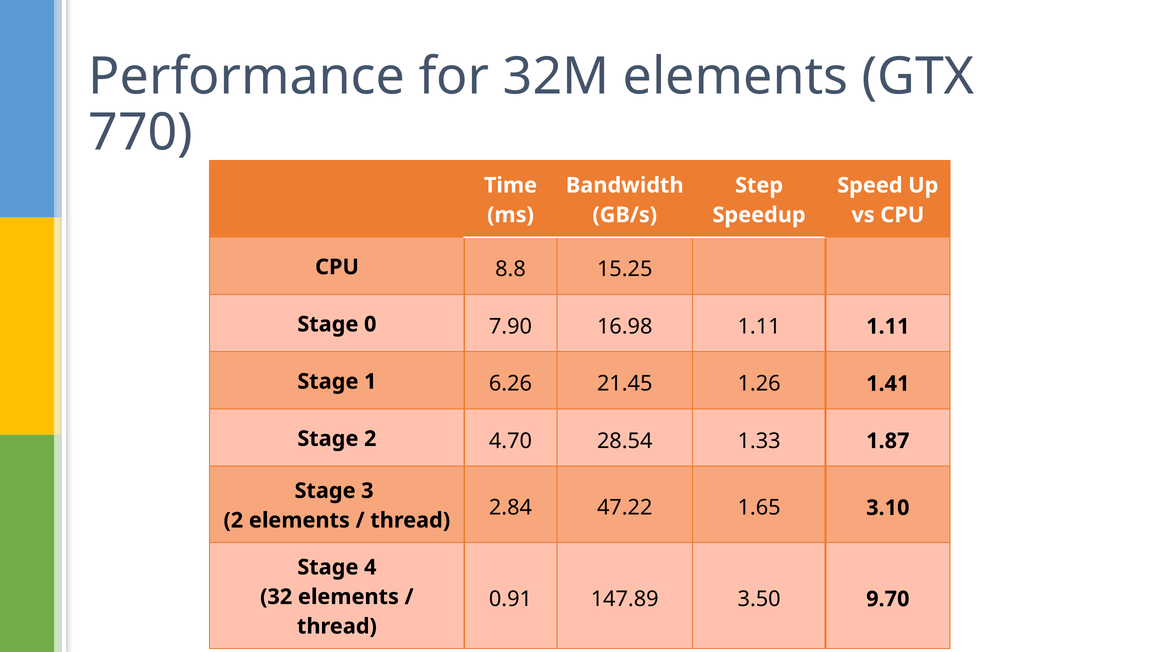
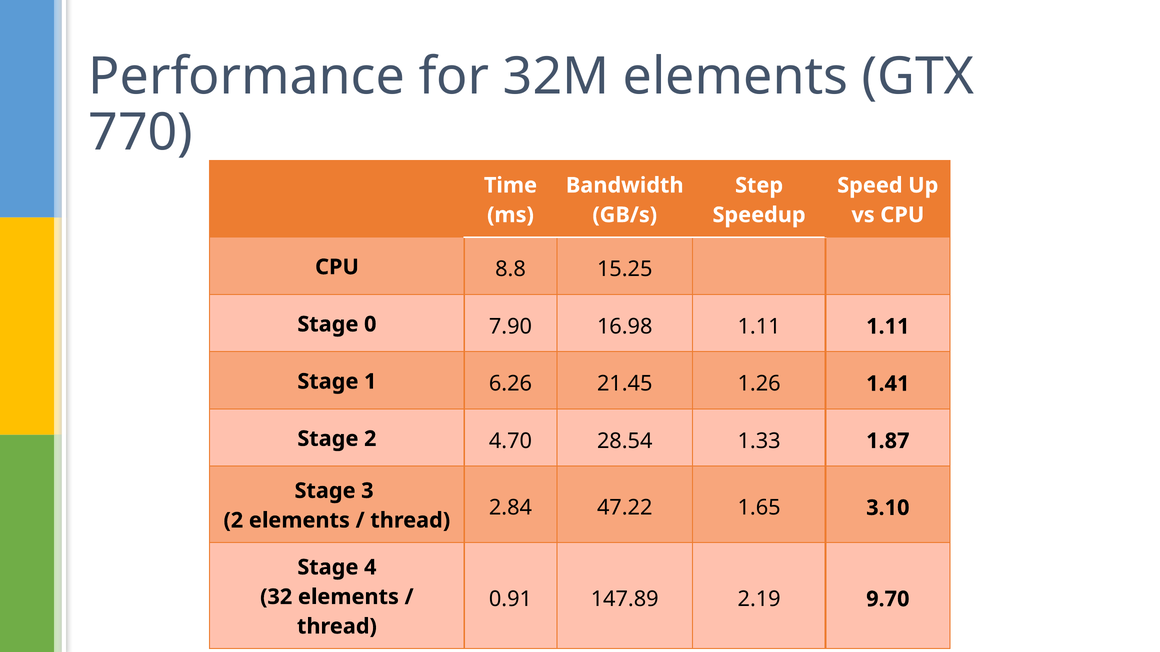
3.50: 3.50 -> 2.19 (759, 600)
